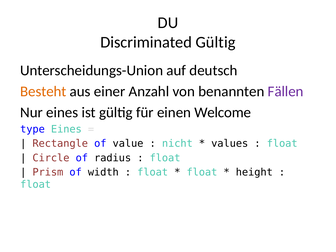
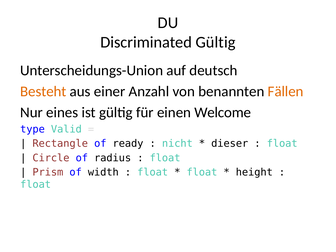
Fällen colour: purple -> orange (286, 91)
type Eines: Eines -> Valid (66, 129)
value: value -> ready (128, 144)
values: values -> dieser (230, 144)
